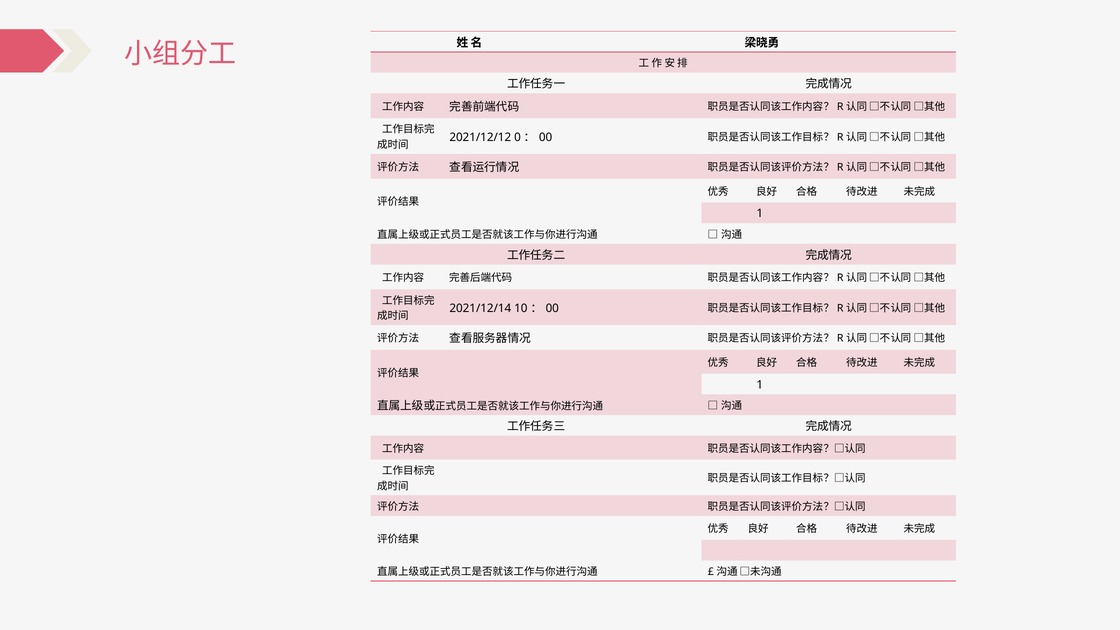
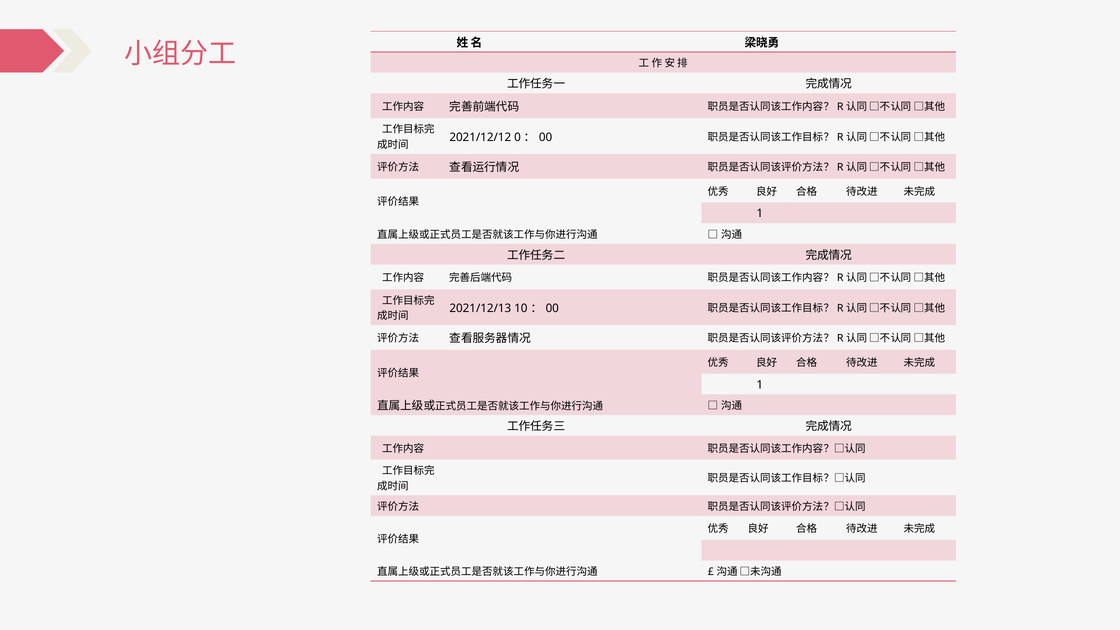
2021/12/14: 2021/12/14 -> 2021/12/13 (480, 308)
